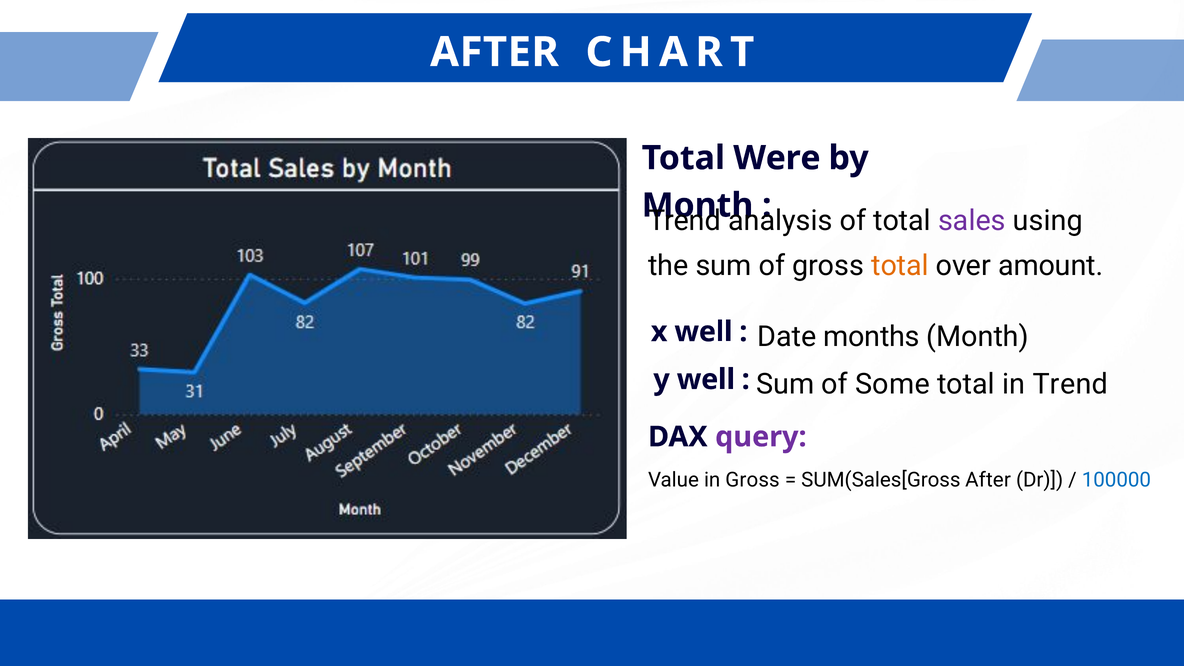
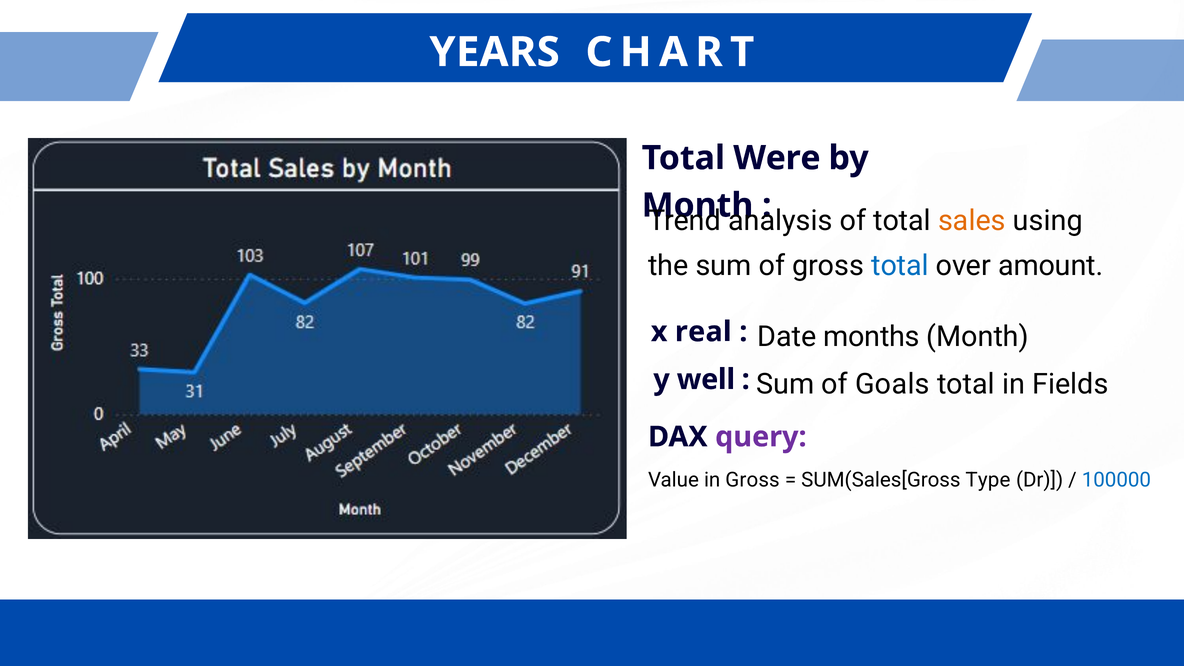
AFTER: AFTER -> YEARS (495, 52)
sales colour: purple -> orange (972, 221)
total colour: orange -> blue (900, 266)
x well: well -> real (703, 332)
Some: Some -> Goals (892, 384)
in Trend: Trend -> Fields (1070, 384)
SUM(Sales[Gross After: After -> Type (988, 480)
